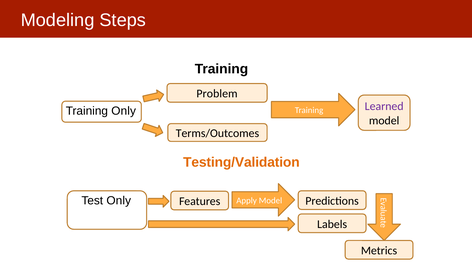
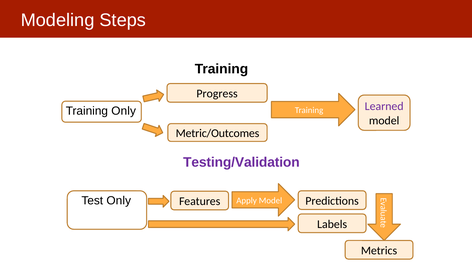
Problem: Problem -> Progress (217, 94)
Terms/Outcomes: Terms/Outcomes -> Metric/Outcomes (218, 134)
Testing/Validation colour: orange -> purple (241, 162)
